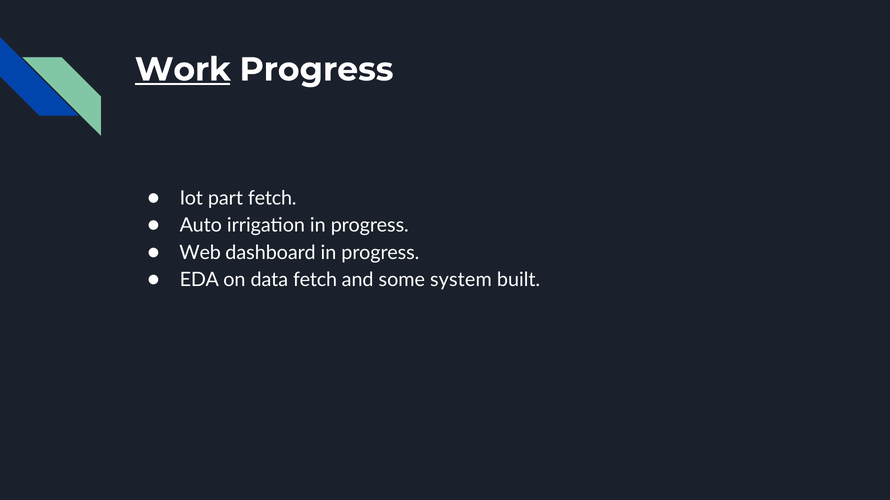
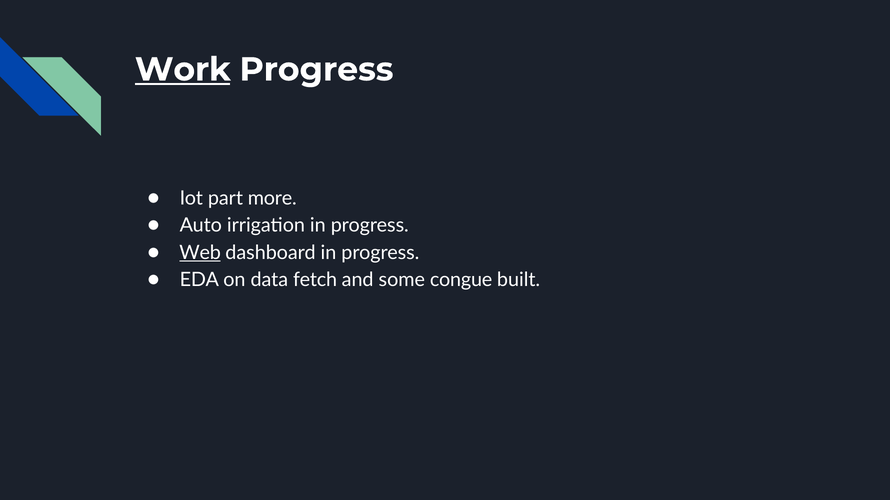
part fetch: fetch -> more (272, 198)
Web underline: none -> present (200, 253)
system: system -> congue (461, 280)
